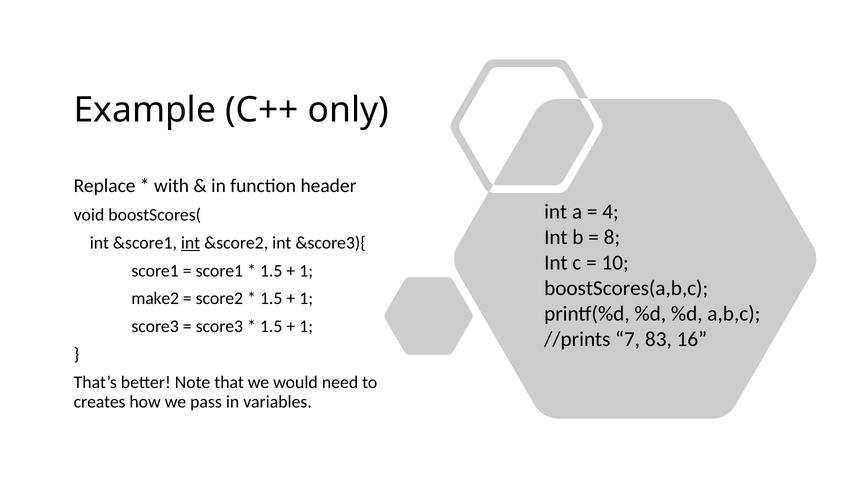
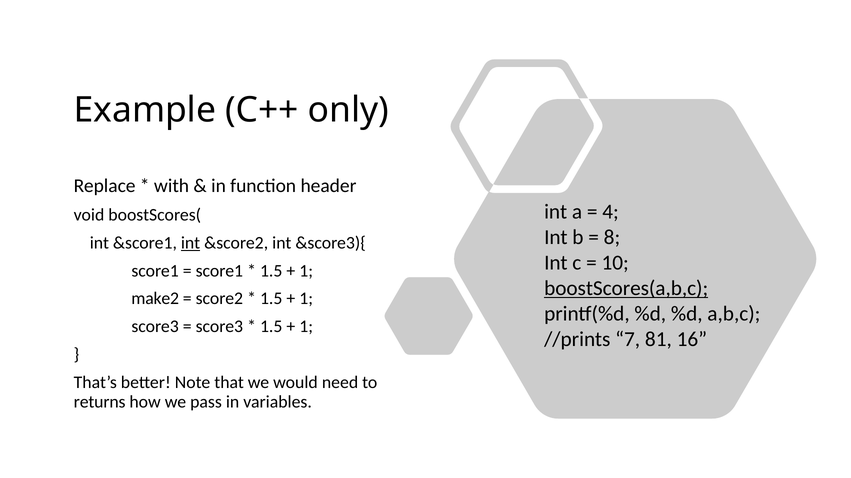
boostScores(a,b,c underline: none -> present (626, 289)
83: 83 -> 81 (658, 340)
creates: creates -> returns (100, 402)
